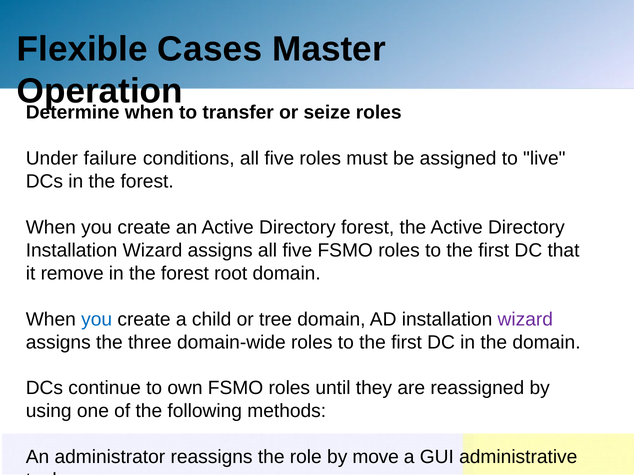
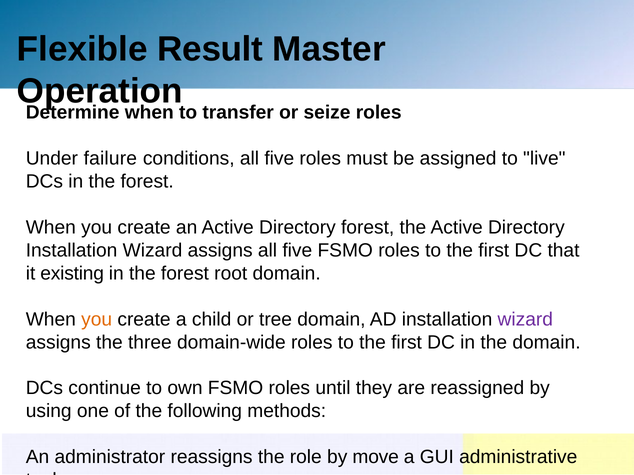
Cases: Cases -> Result (210, 49)
remove: remove -> existing (72, 273)
you colour: blue -> orange (97, 320)
